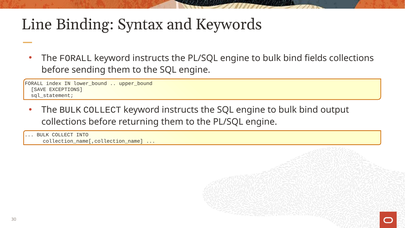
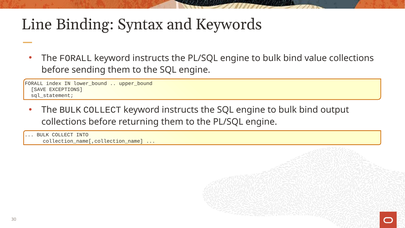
fields: fields -> value (316, 58)
